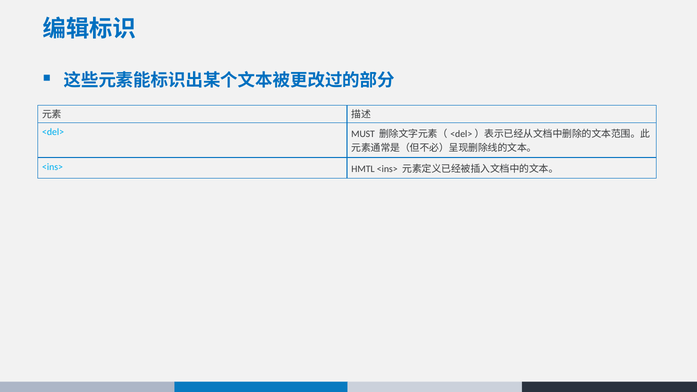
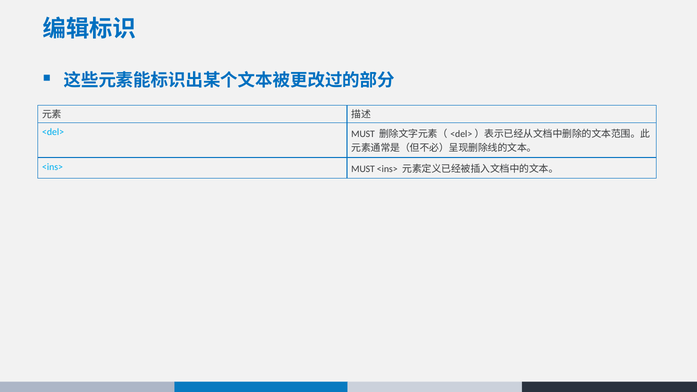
<ins> HMTL: HMTL -> MUST (363, 169)
